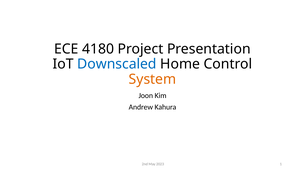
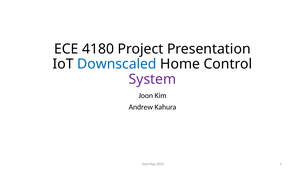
System colour: orange -> purple (152, 79)
